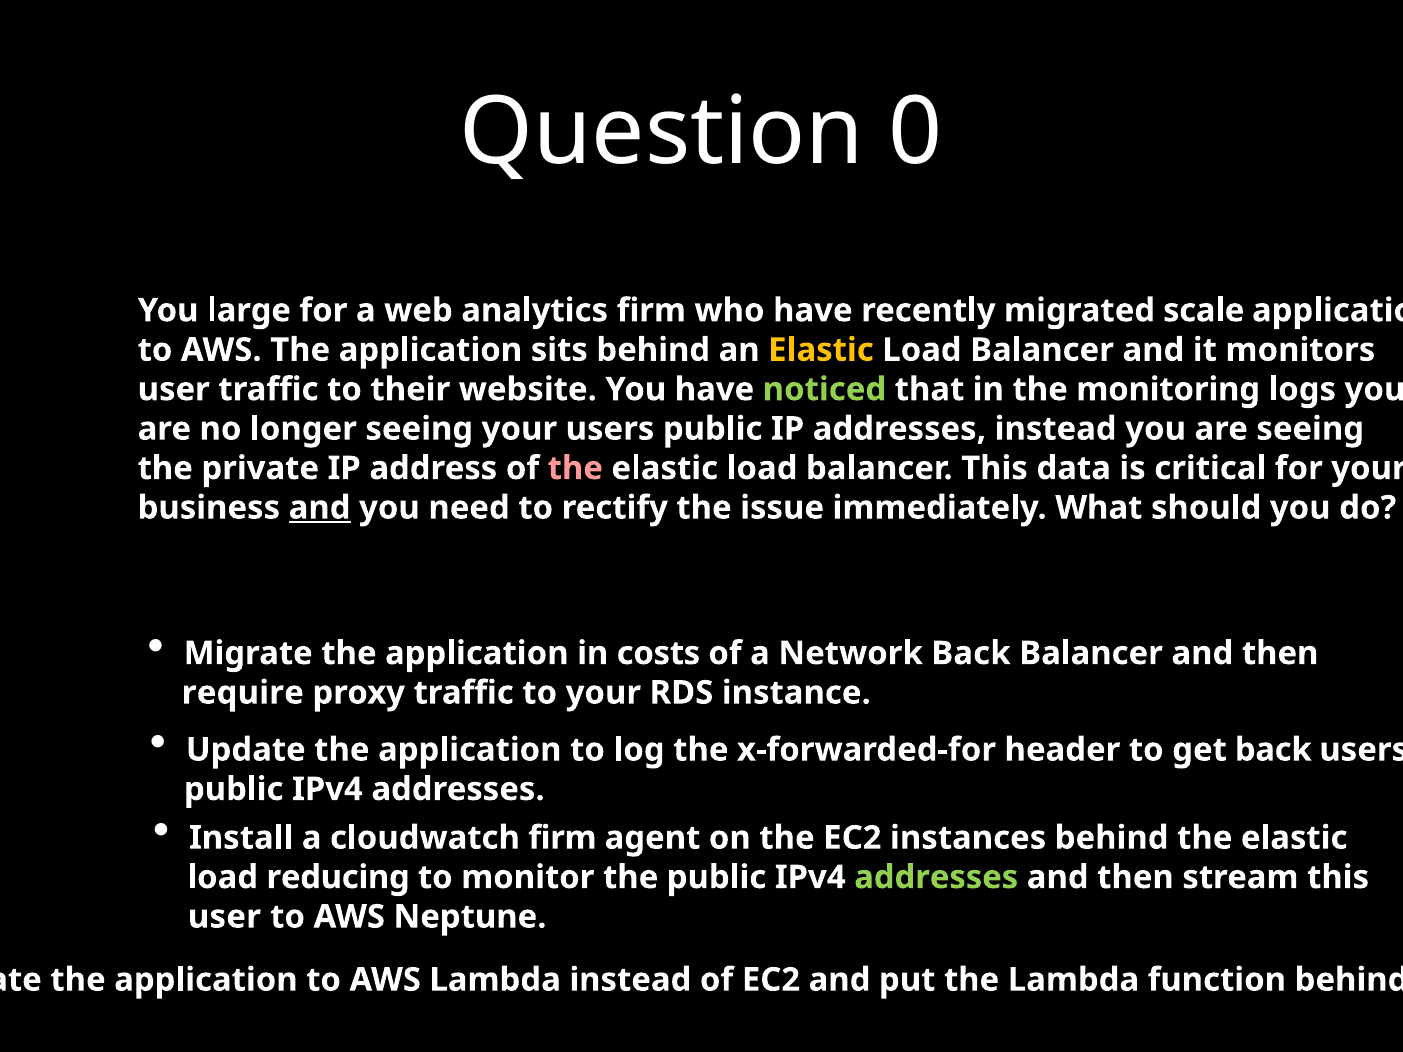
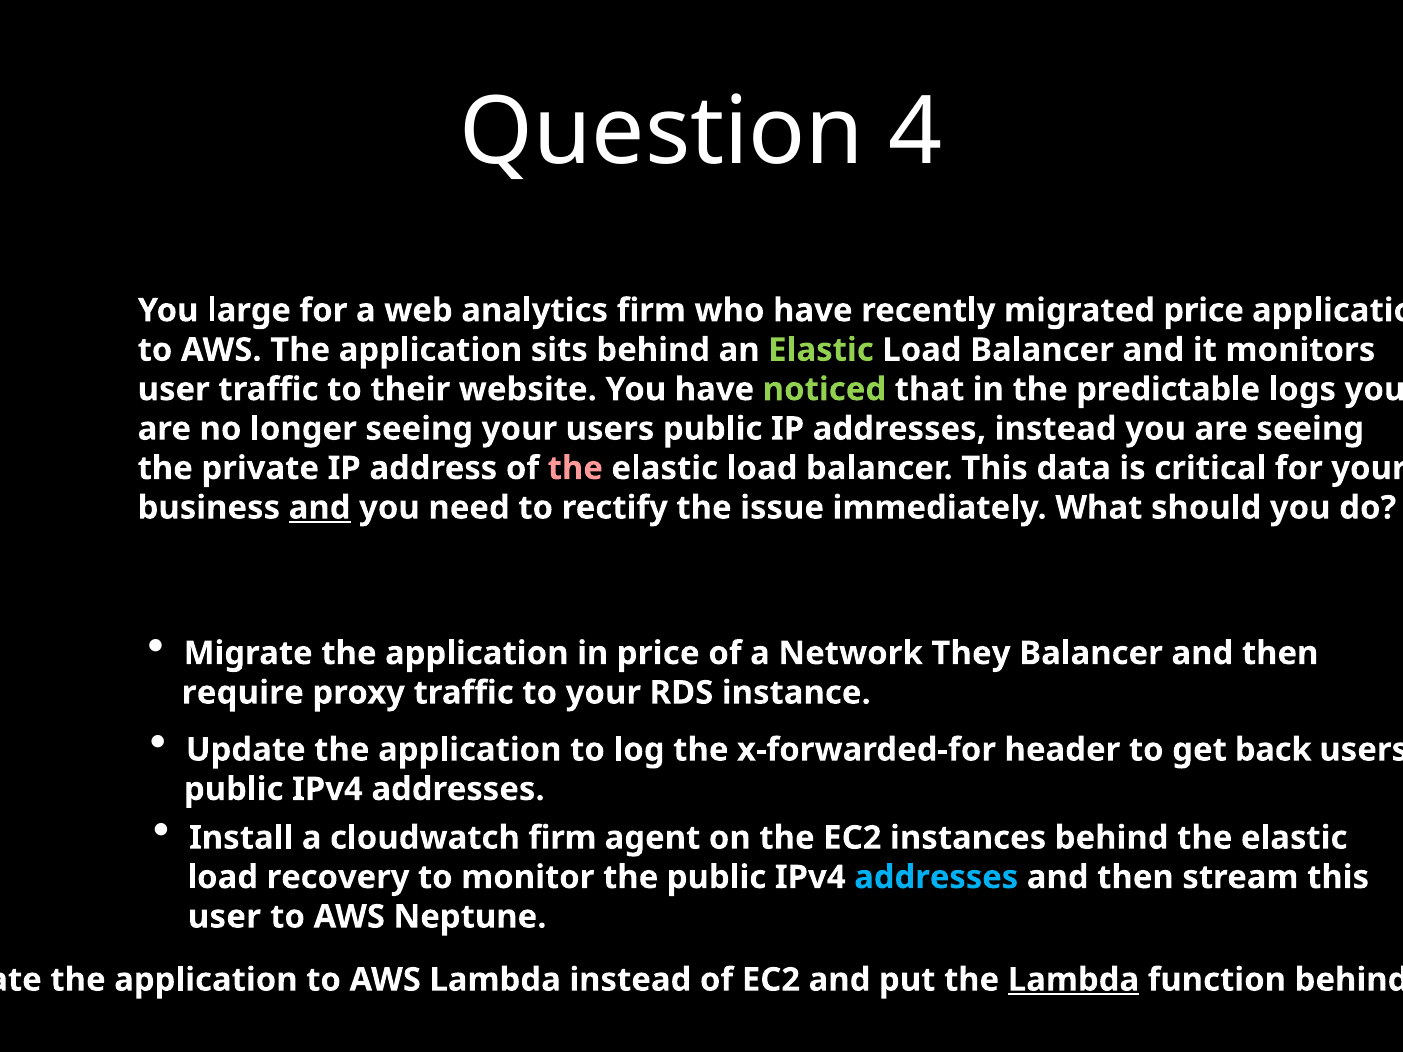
0: 0 -> 4 (916, 132)
migrated scale: scale -> price (1204, 311)
Elastic colour: yellow -> light green (821, 350)
monitoring: monitoring -> predictable (1168, 389)
in costs: costs -> price (658, 653)
Network Back: Back -> They (971, 653)
reducing: reducing -> recovery (338, 878)
addresses colour: light green -> light blue (936, 878)
Lambda underline: none -> present (1073, 980)
